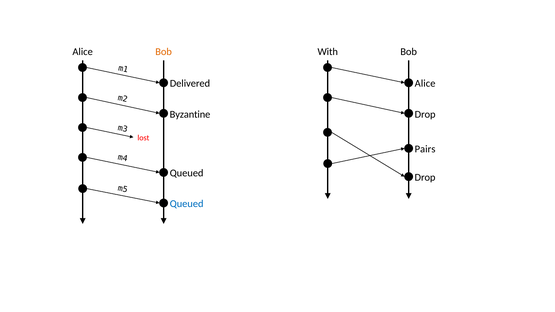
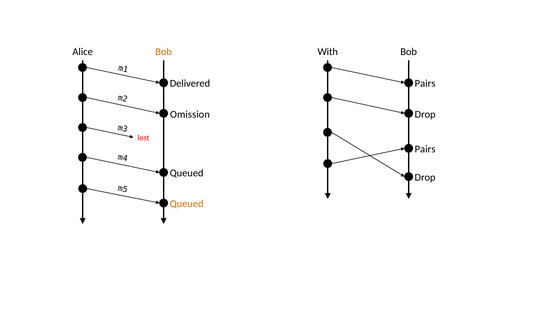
Alice: Alice -> Pairs (425, 84)
Byzantine: Byzantine -> Omission (190, 114)
Queued colour: blue -> orange (187, 204)
